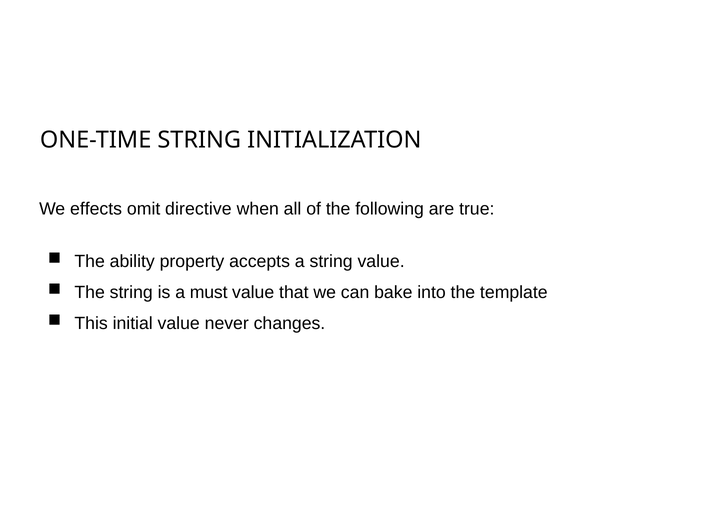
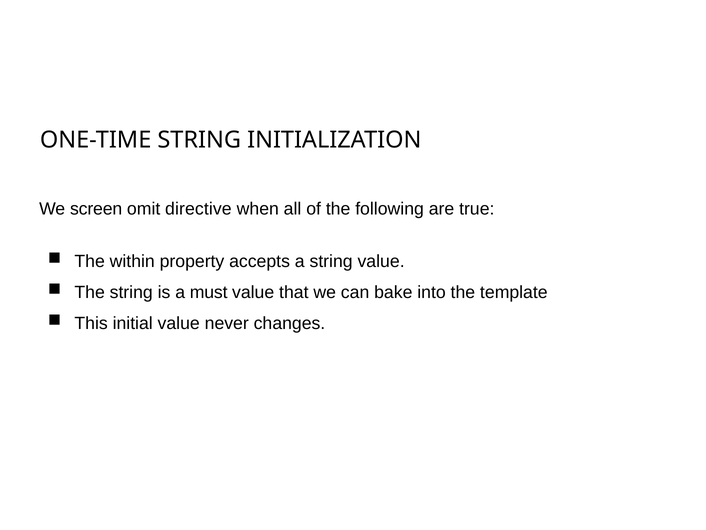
effects: effects -> screen (96, 209)
ability: ability -> within (132, 261)
